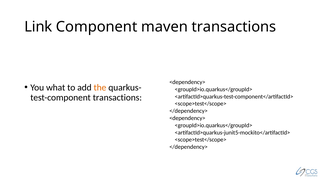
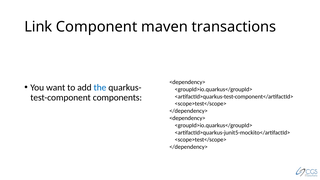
what: what -> want (56, 88)
the colour: orange -> blue (100, 88)
transactions: transactions -> components (117, 98)
